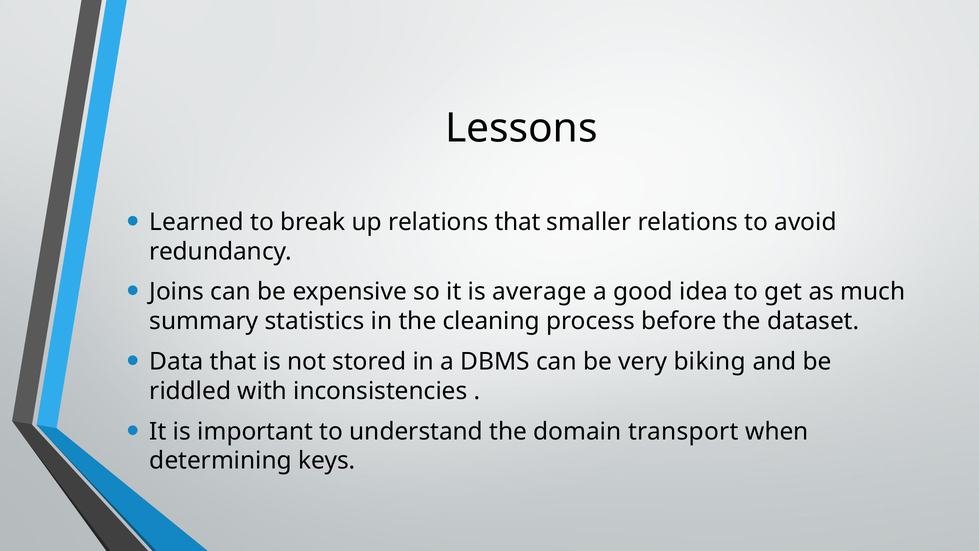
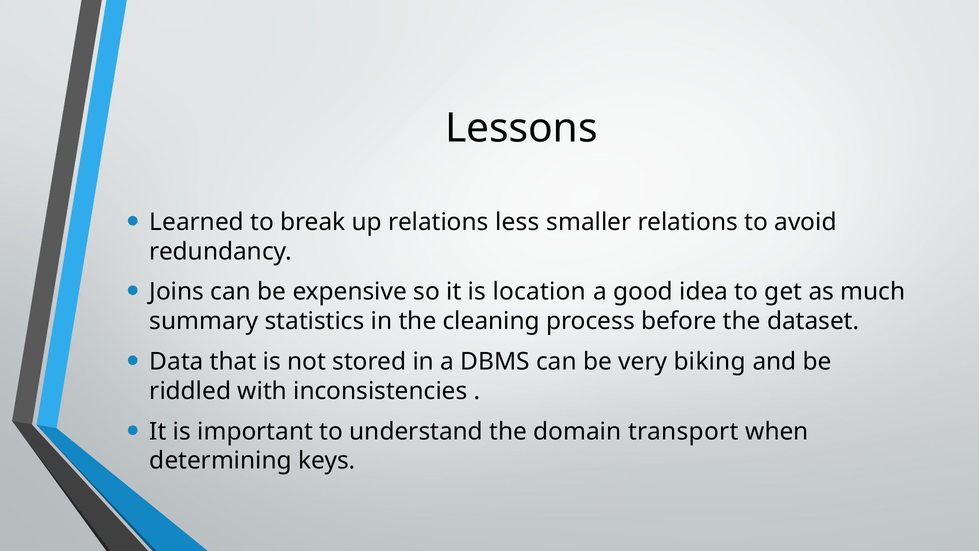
relations that: that -> less (517, 222)
average: average -> location (539, 292)
